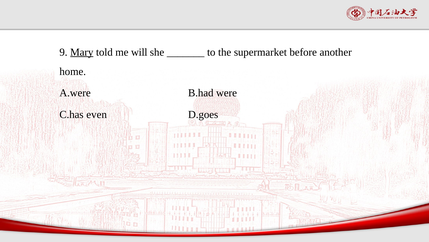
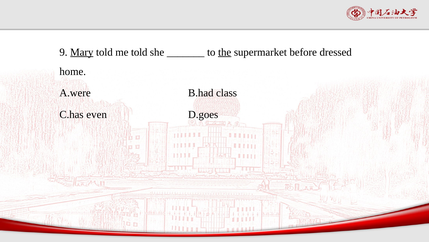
me will: will -> told (139, 52)
the underline: none -> present (225, 52)
another: another -> dressed (336, 52)
were: were -> class (227, 93)
